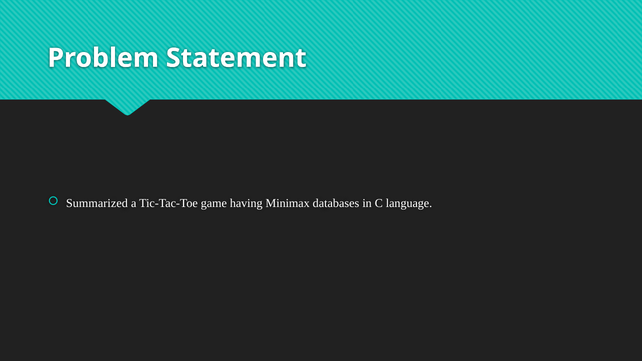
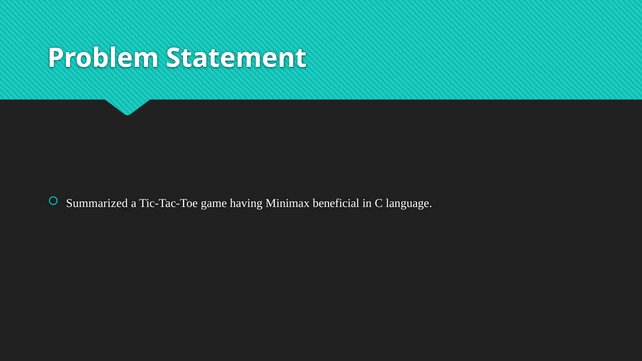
databases: databases -> beneficial (336, 203)
